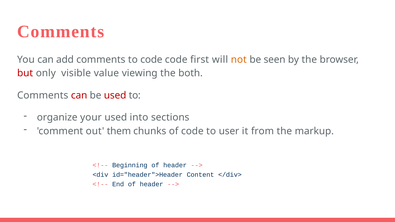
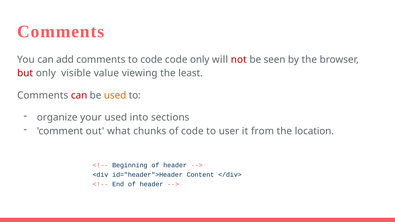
code first: first -> only (200, 60)
not colour: orange -> red (239, 60)
both: both -> least (191, 73)
used colour: red -> orange (115, 95)
them: them -> what (119, 131)
markup: markup -> location (314, 131)
